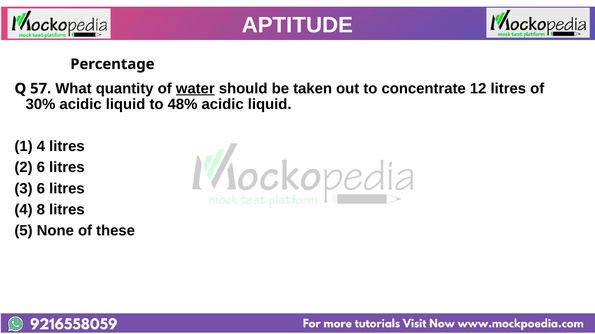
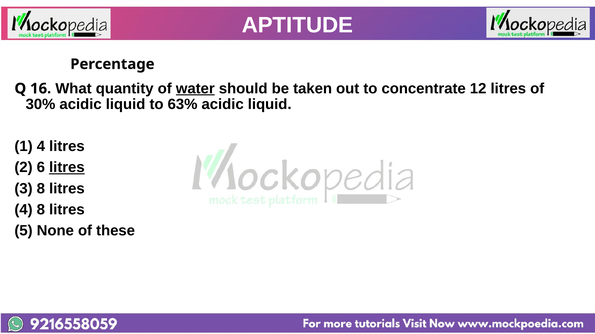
57: 57 -> 16 (39, 89)
48%: 48% -> 63% (183, 104)
litres underline: none -> present (67, 168)
3 6: 6 -> 8 (41, 189)
